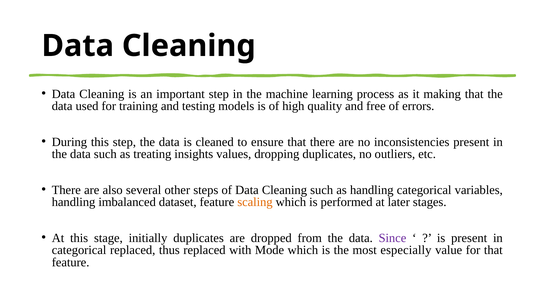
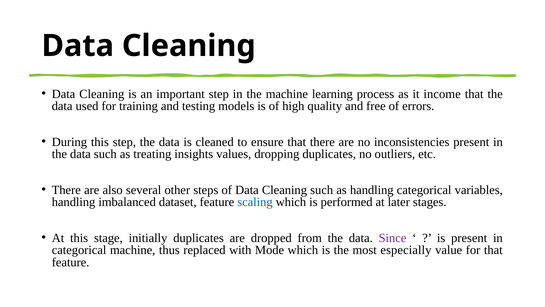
making: making -> income (442, 94)
scaling colour: orange -> blue (255, 202)
categorical replaced: replaced -> machine (133, 250)
